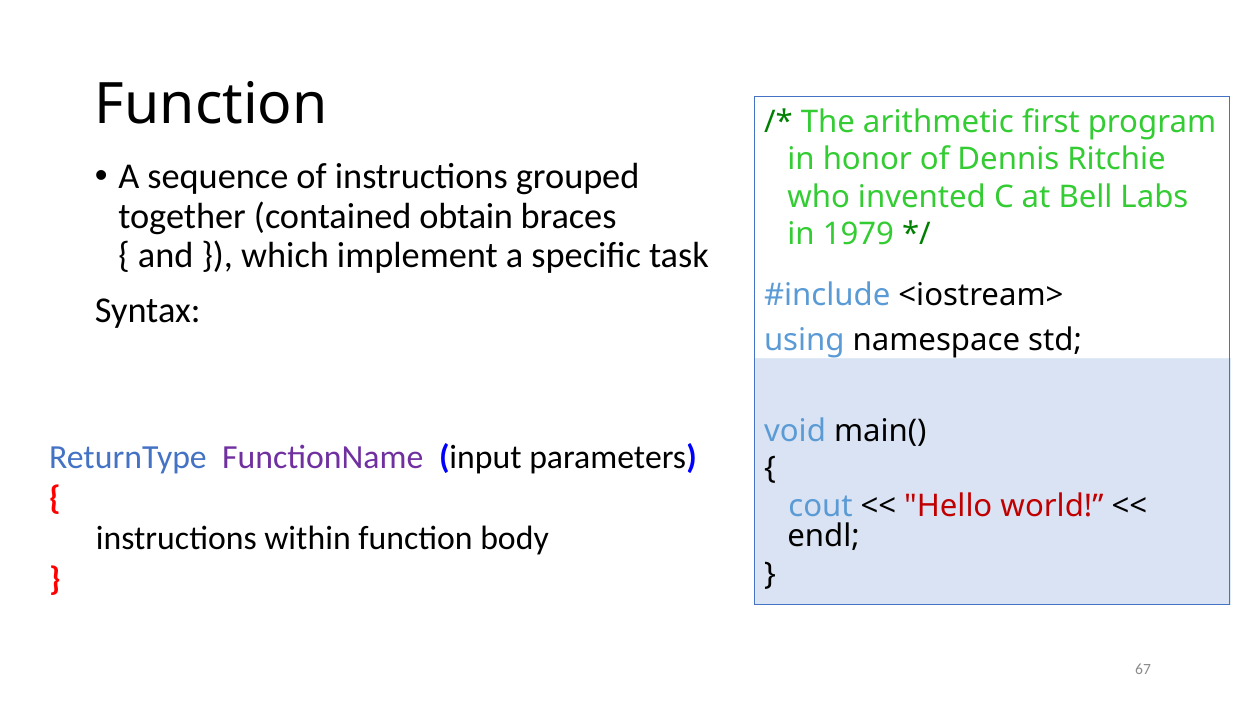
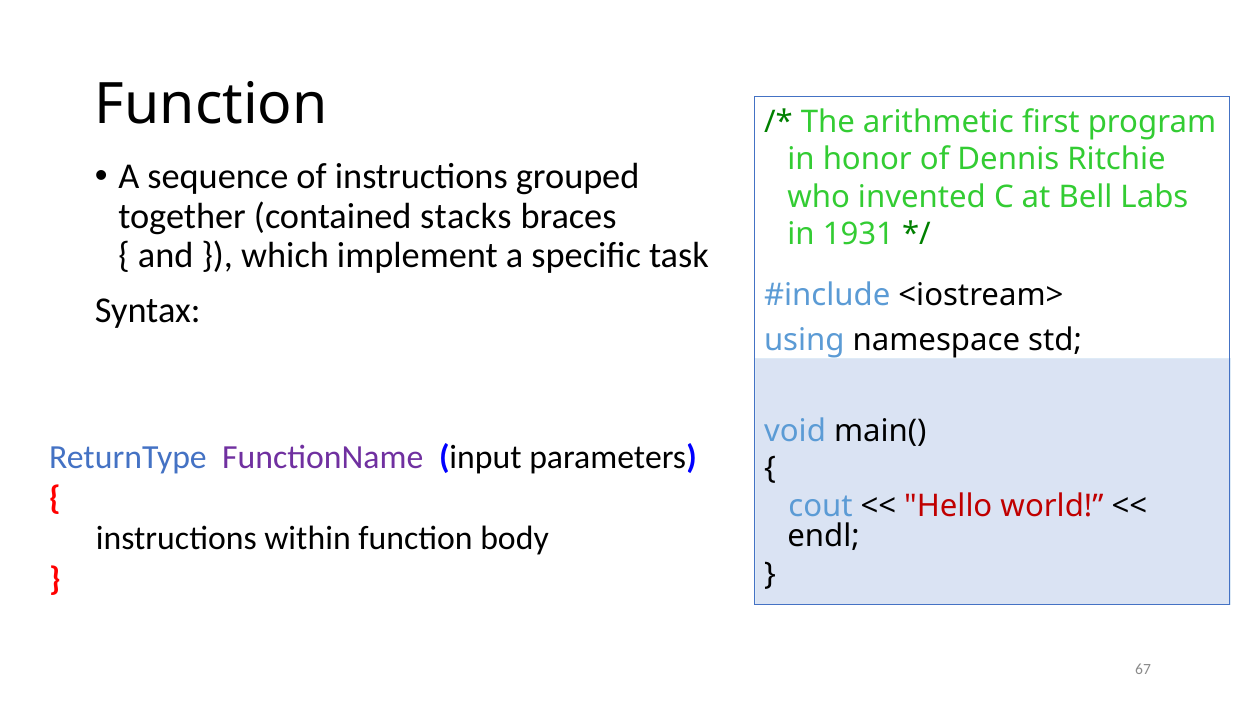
obtain: obtain -> stacks (466, 216)
1979: 1979 -> 1931 (858, 234)
